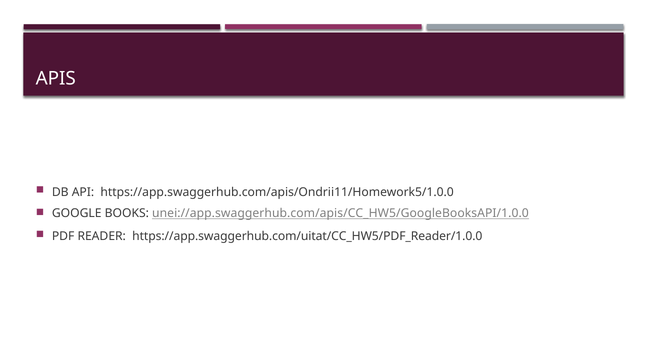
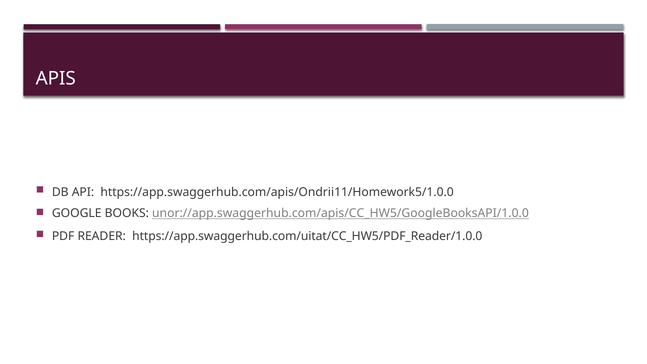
unei://app.swaggerhub.com/apis/CC_HW5/GoogleBooksAPI/1.0.0: unei://app.swaggerhub.com/apis/CC_HW5/GoogleBooksAPI/1.0.0 -> unor://app.swaggerhub.com/apis/CC_HW5/GoogleBooksAPI/1.0.0 (340, 213)
